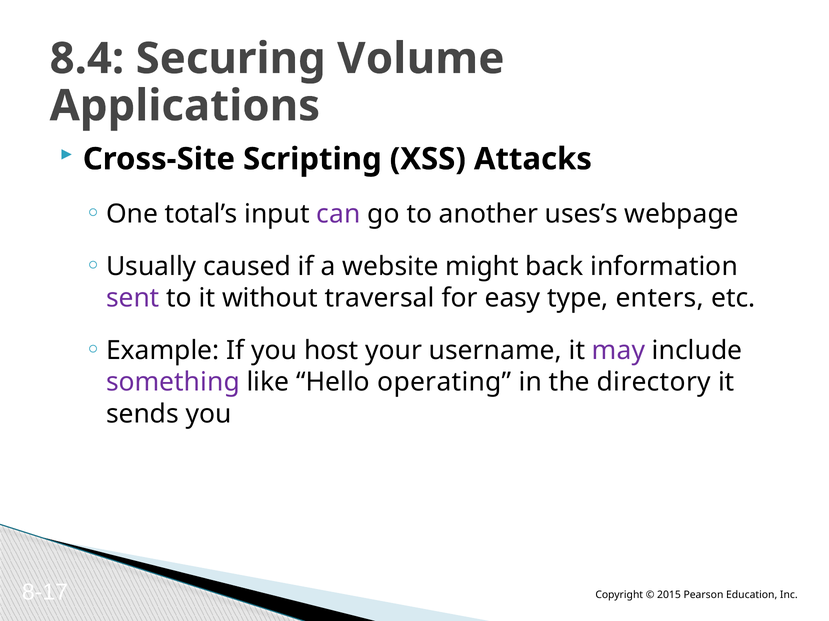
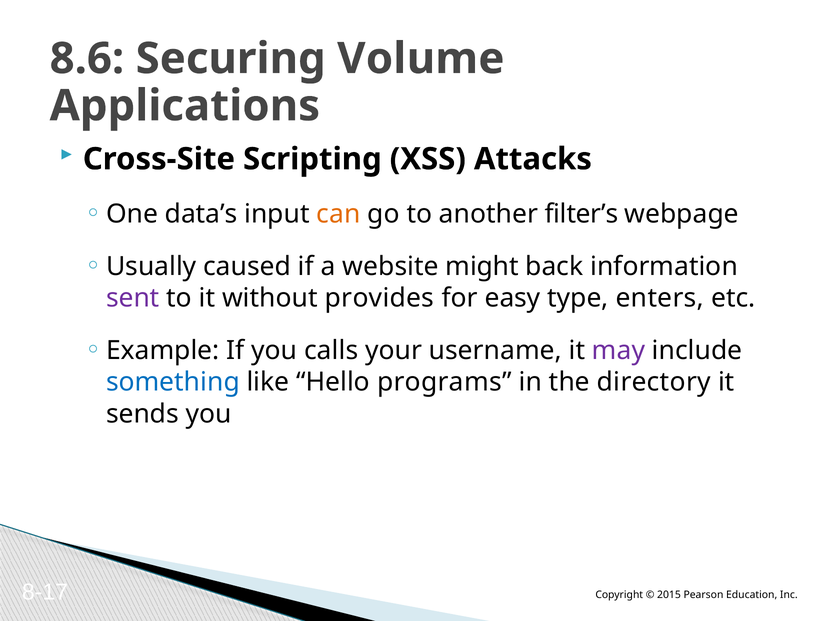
8.4: 8.4 -> 8.6 (87, 59)
total’s: total’s -> data’s (201, 214)
can colour: purple -> orange (338, 214)
uses’s: uses’s -> filter’s (581, 214)
traversal: traversal -> provides (380, 298)
host: host -> calls (331, 351)
something colour: purple -> blue (173, 383)
operating: operating -> programs (444, 383)
